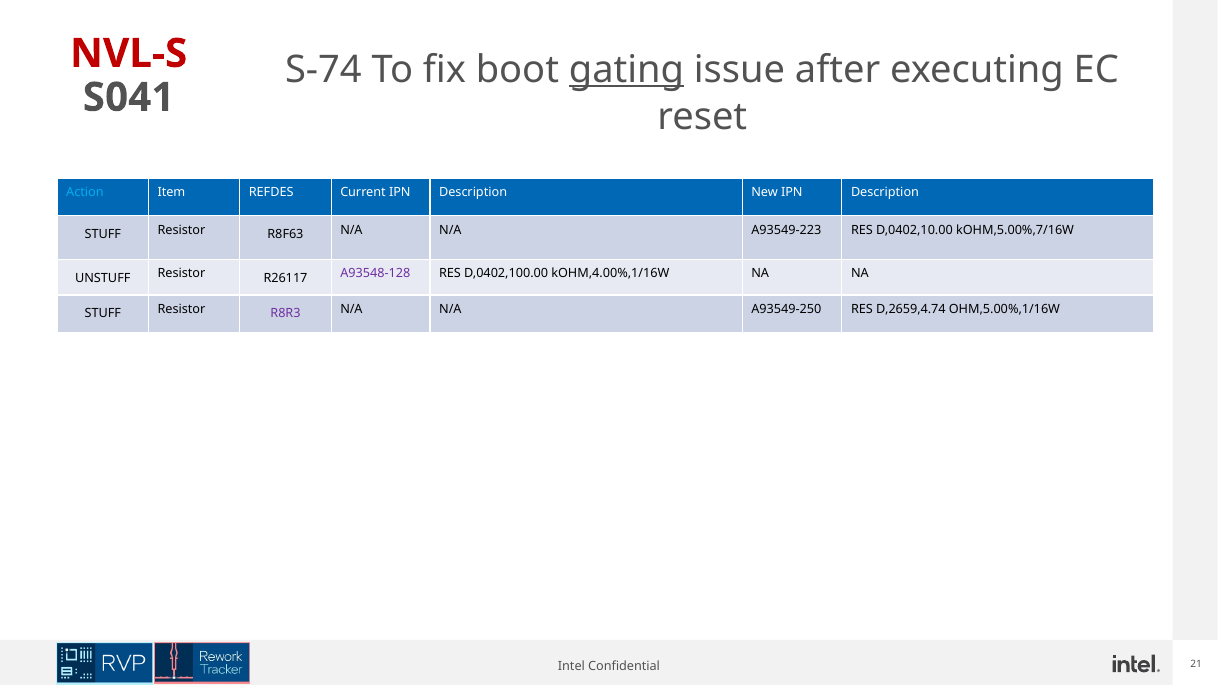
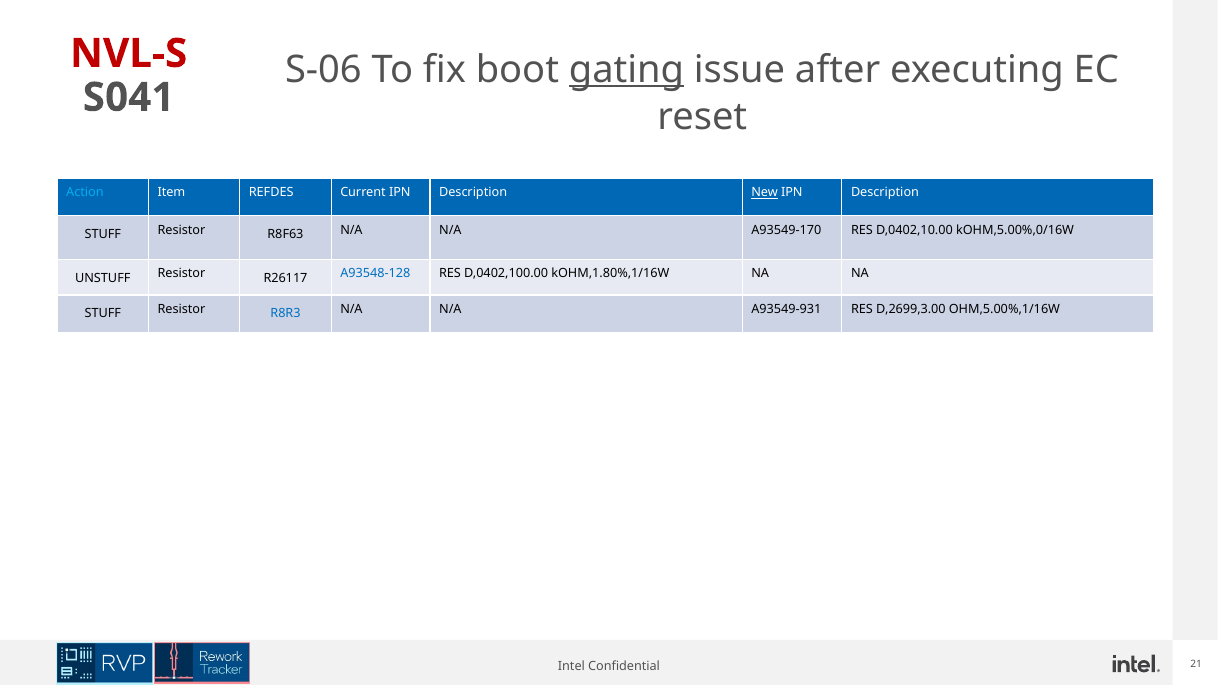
S-74: S-74 -> S-06 (323, 70)
New underline: none -> present (765, 193)
A93549-223: A93549-223 -> A93549-170 (786, 230)
kOHM,5.00%,7/16W: kOHM,5.00%,7/16W -> kOHM,5.00%,0/16W (1015, 230)
A93548-128 colour: purple -> blue (375, 273)
kOHM,4.00%,1/16W: kOHM,4.00%,1/16W -> kOHM,1.80%,1/16W (610, 273)
R8R3 colour: purple -> blue (285, 314)
A93549-250: A93549-250 -> A93549-931 (786, 309)
D,2659,4.74: D,2659,4.74 -> D,2699,3.00 (911, 309)
